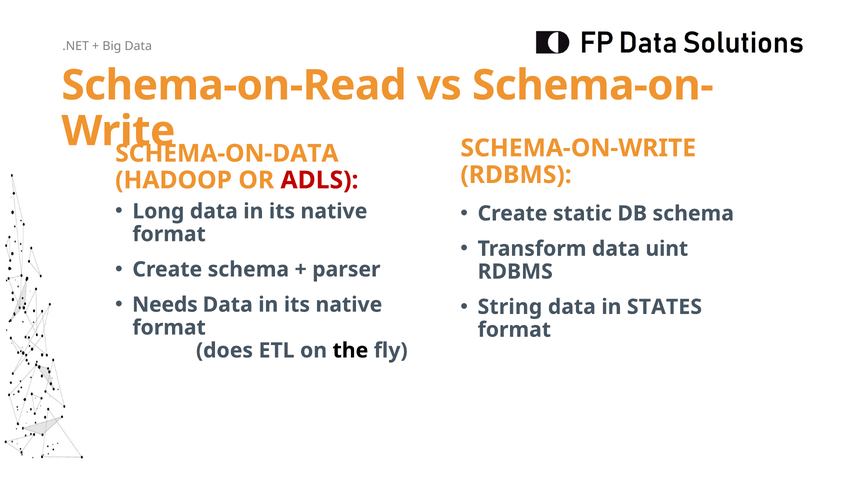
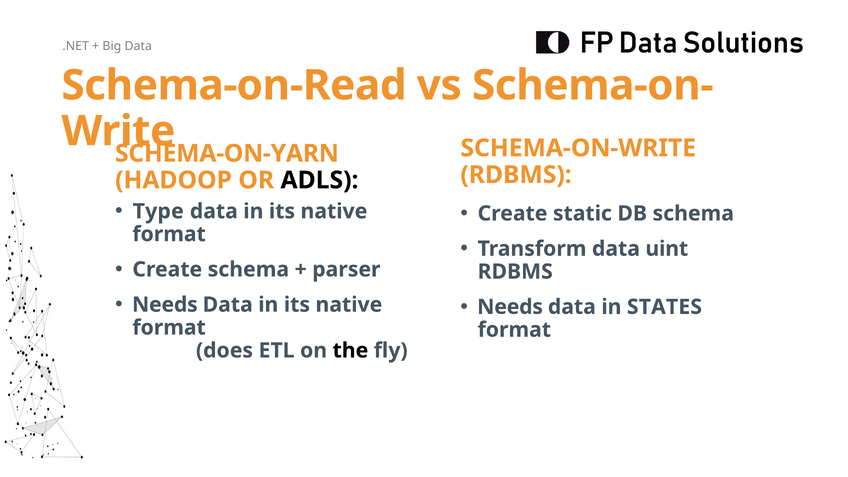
SCHEMA-ON-DATA: SCHEMA-ON-DATA -> SCHEMA-ON-YARN (227, 153)
ADLS colour: red -> black (319, 180)
Long: Long -> Type (158, 211)
String: String -> Needs (510, 307)
